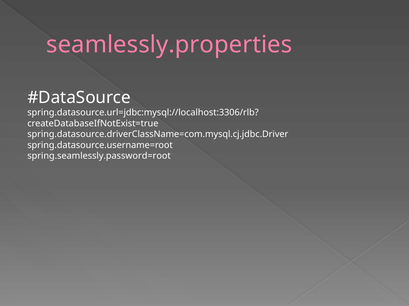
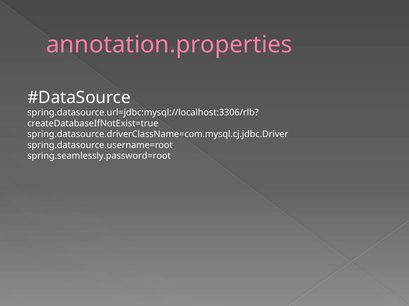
seamlessly.properties: seamlessly.properties -> annotation.properties (169, 45)
